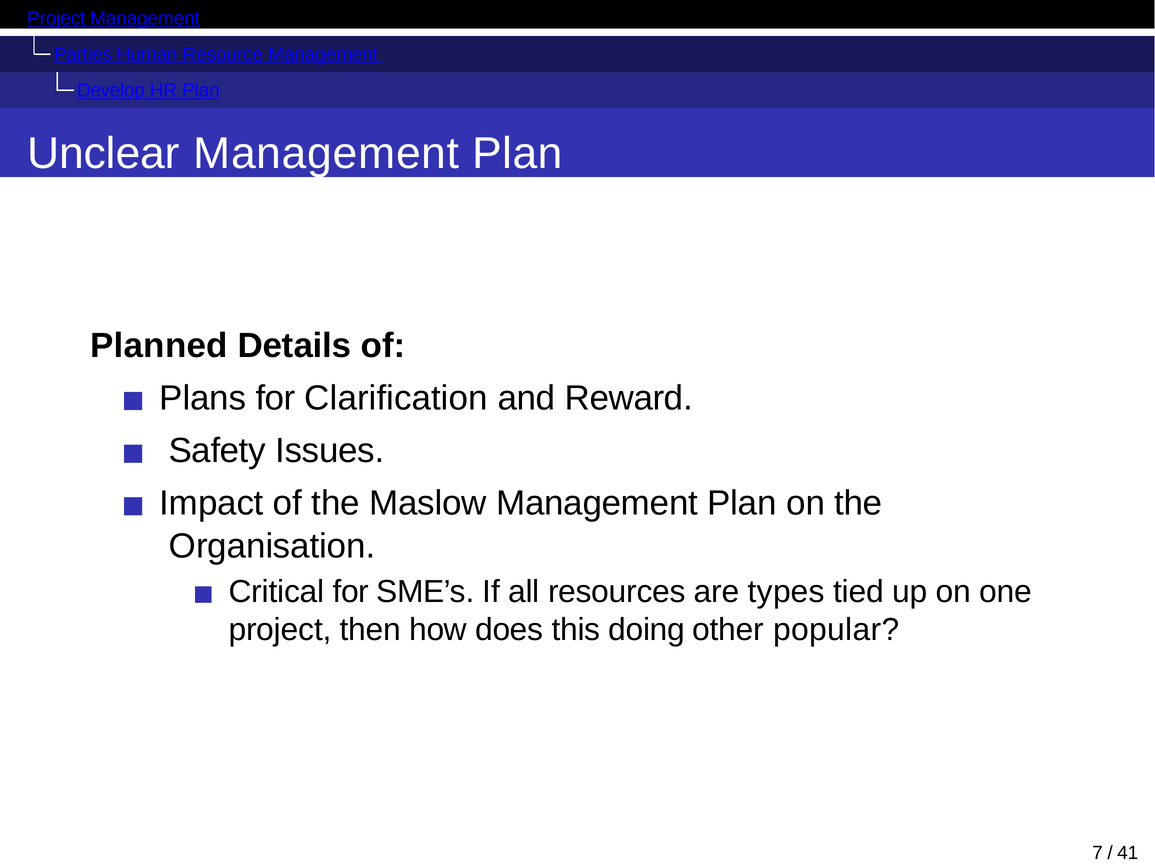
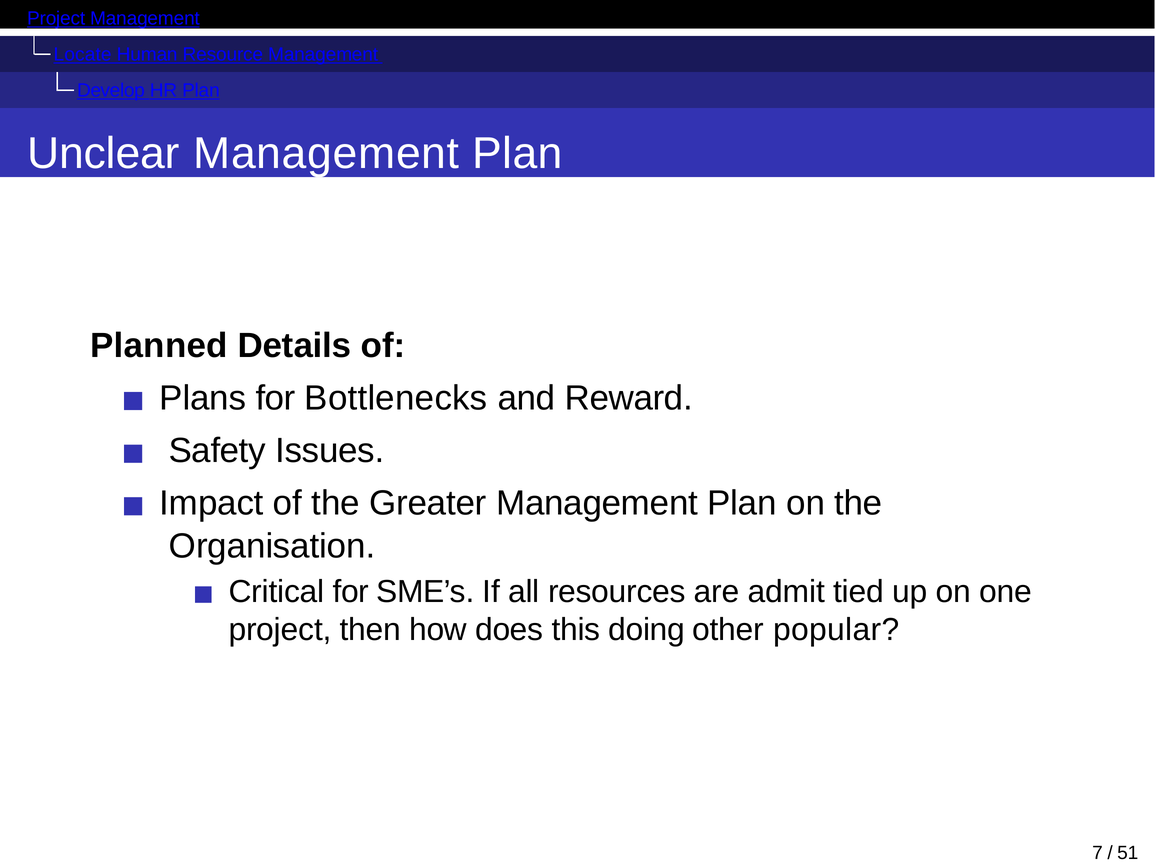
Parties: Parties -> Locate (83, 54)
Clarification: Clarification -> Bottlenecks (396, 398)
Maslow: Maslow -> Greater (428, 503)
types: types -> admit (786, 592)
41: 41 -> 51 (1128, 853)
